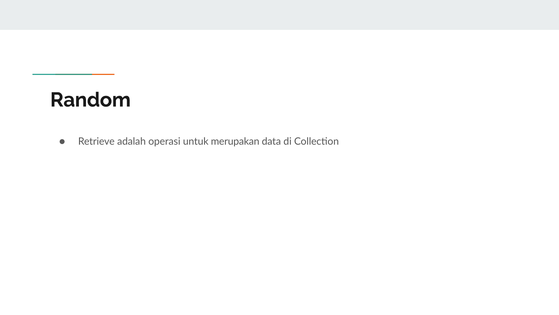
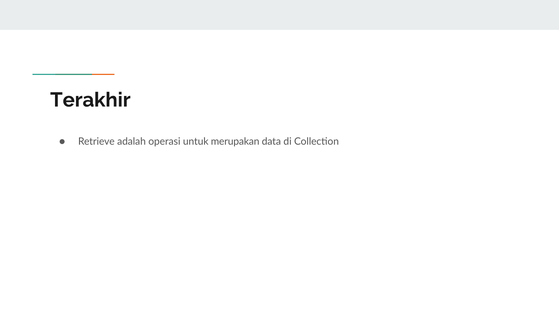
Random: Random -> Terakhir (90, 100)
